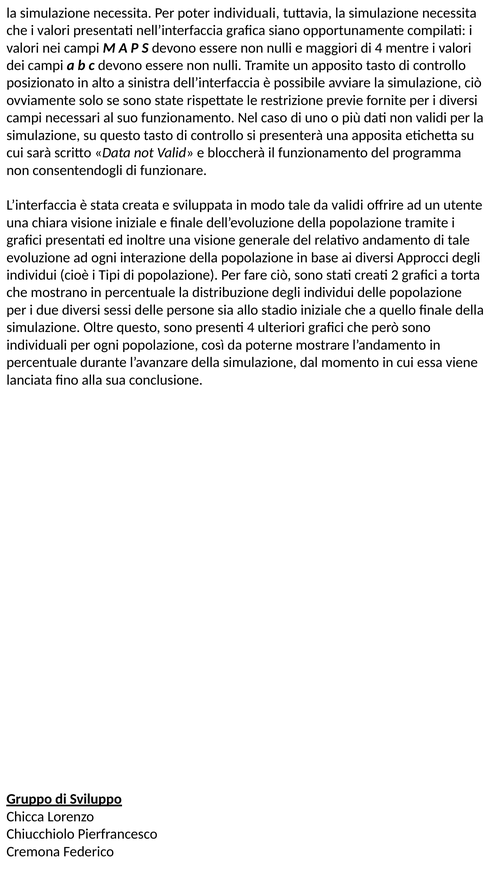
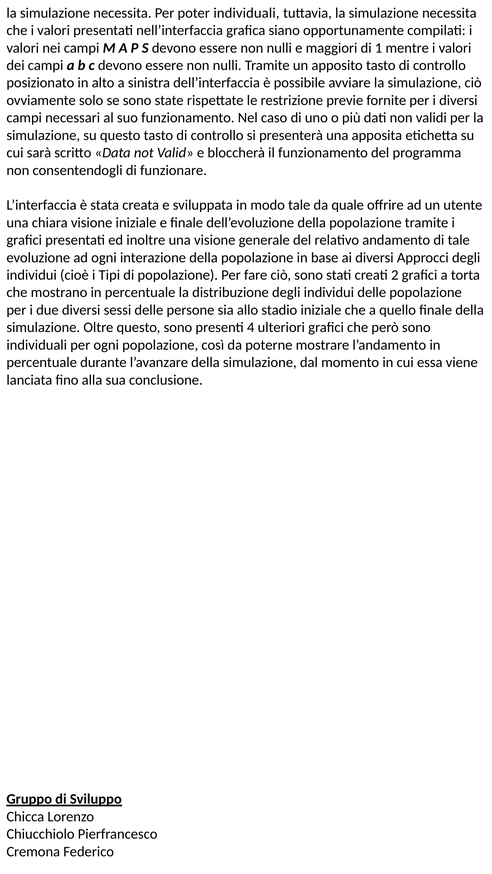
di 4: 4 -> 1 (379, 48)
da validi: validi -> quale (348, 205)
